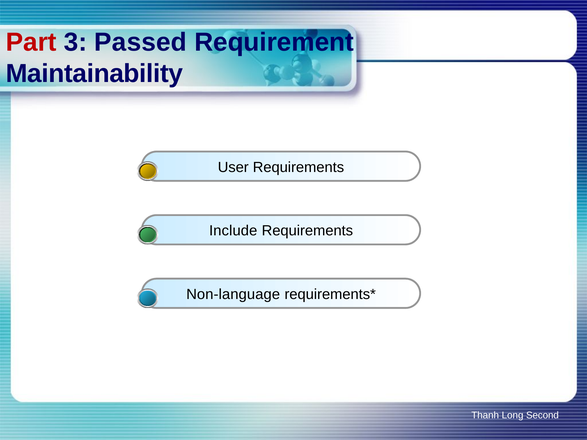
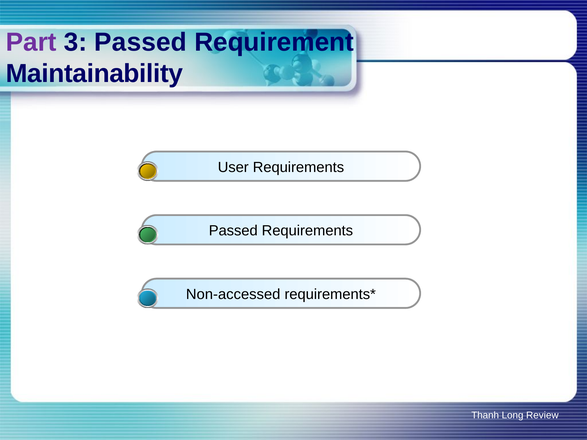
Part colour: red -> purple (31, 42)
Include: Include -> Passed (233, 231)
Non-language: Non-language -> Non-accessed (233, 294)
Second: Second -> Review (542, 415)
